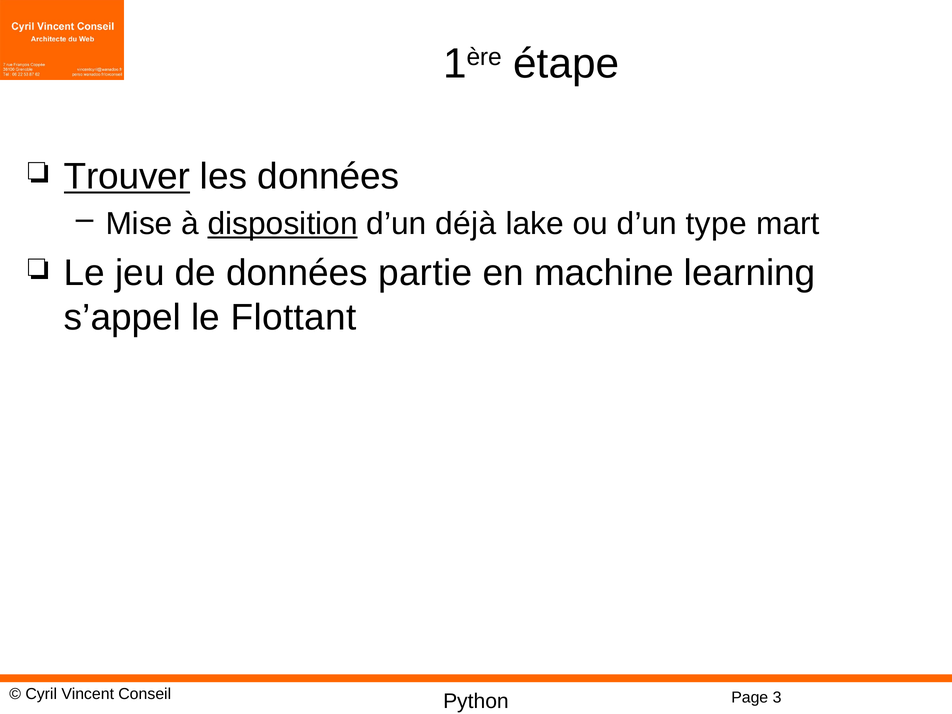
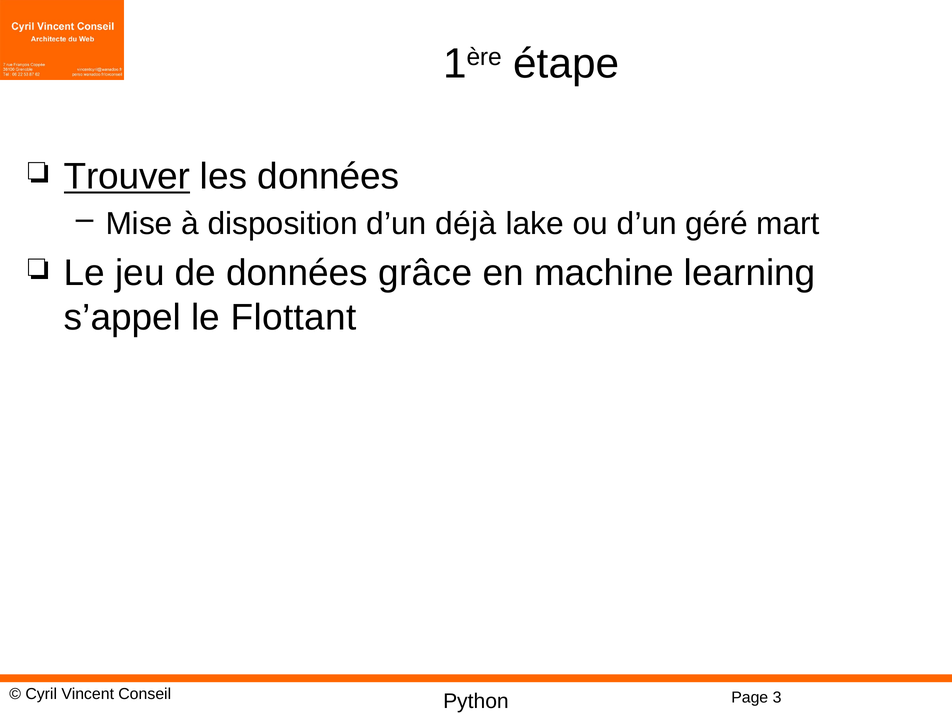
disposition underline: present -> none (283, 224)
type: type -> géré (717, 224)
partie: partie -> grâce (425, 273)
